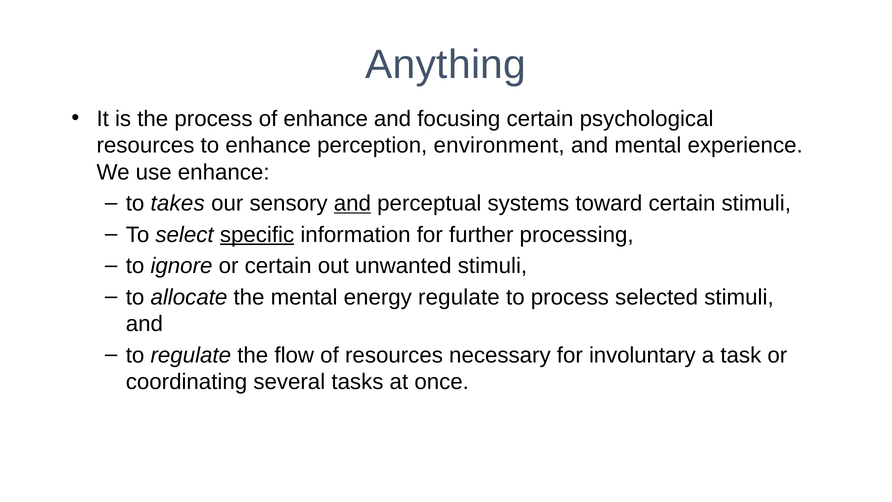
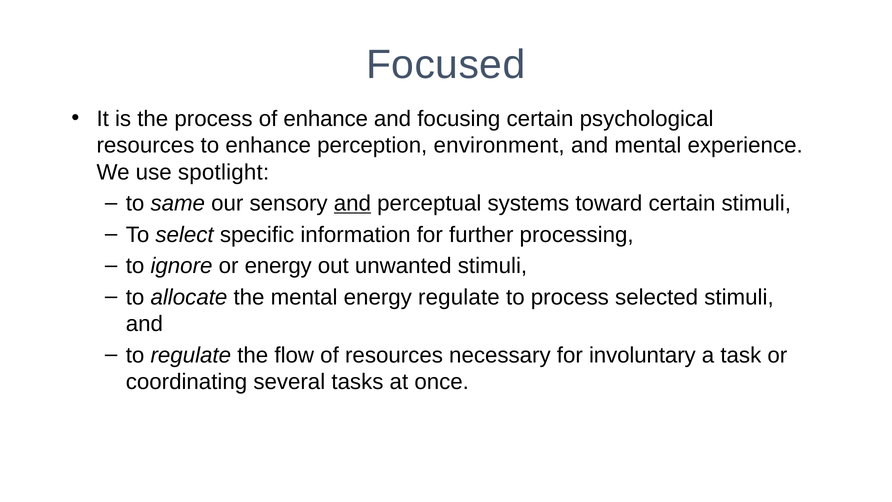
Anything: Anything -> Focused (446, 65)
use enhance: enhance -> spotlight (224, 172)
takes: takes -> same (178, 203)
specific underline: present -> none (257, 235)
or certain: certain -> energy (278, 266)
